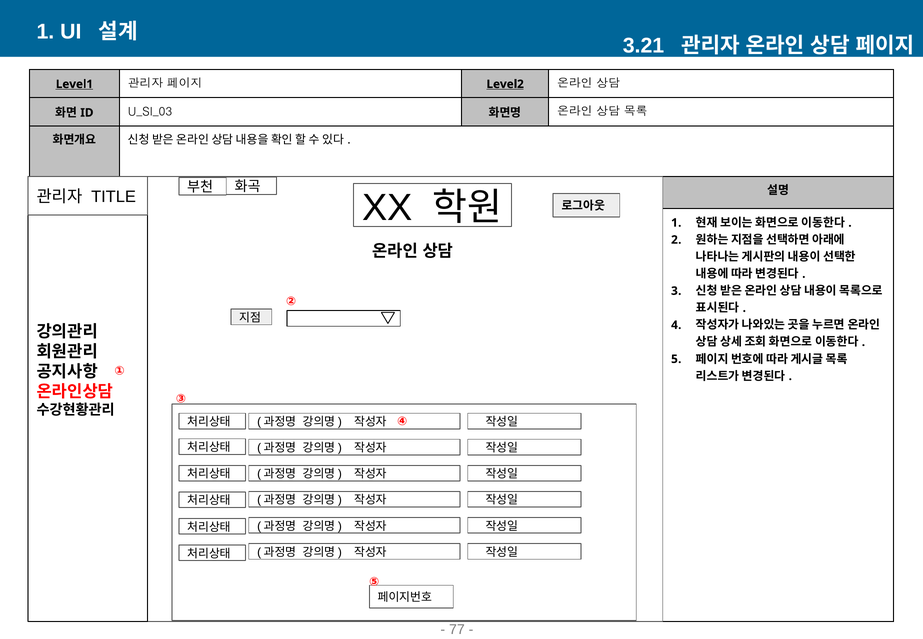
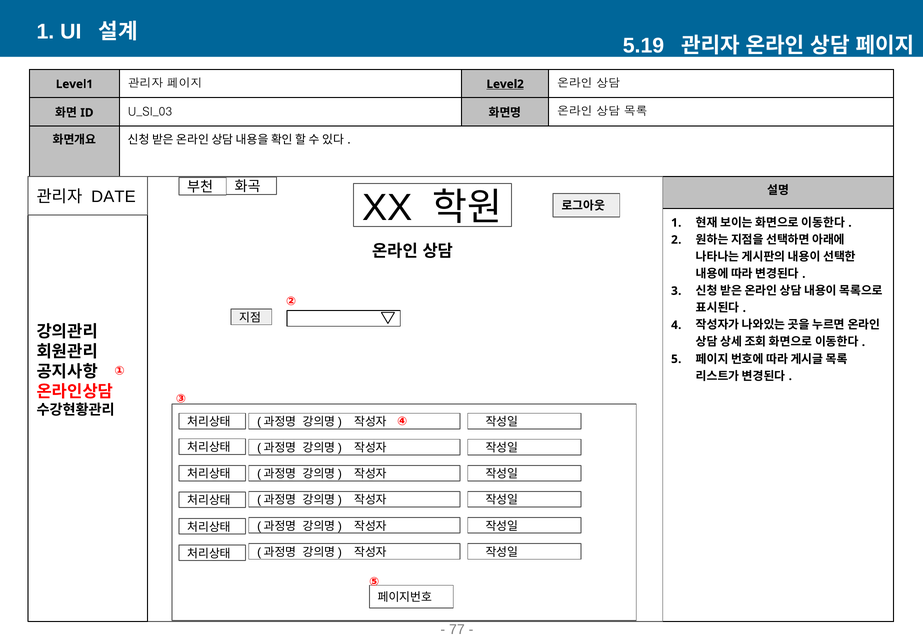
3.21: 3.21 -> 5.19 (643, 46)
Level1 underline: present -> none (74, 84)
TITLE: TITLE -> DATE (113, 197)
